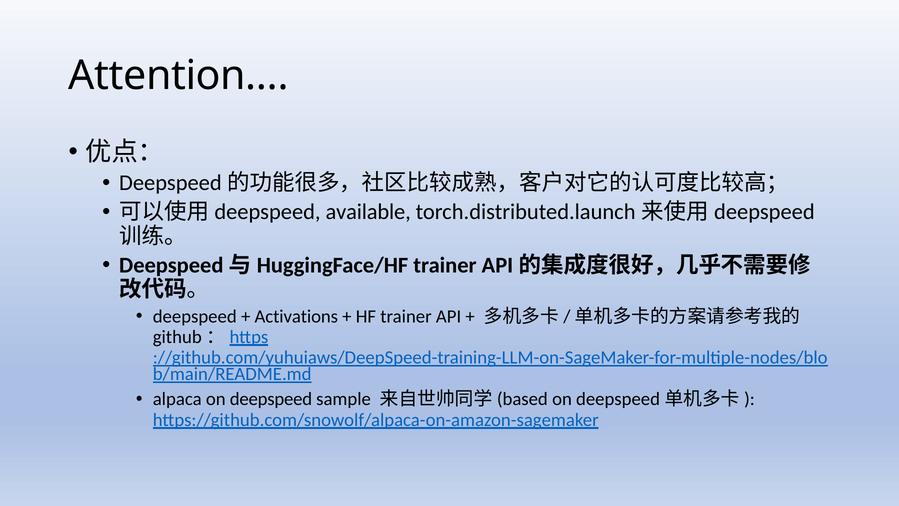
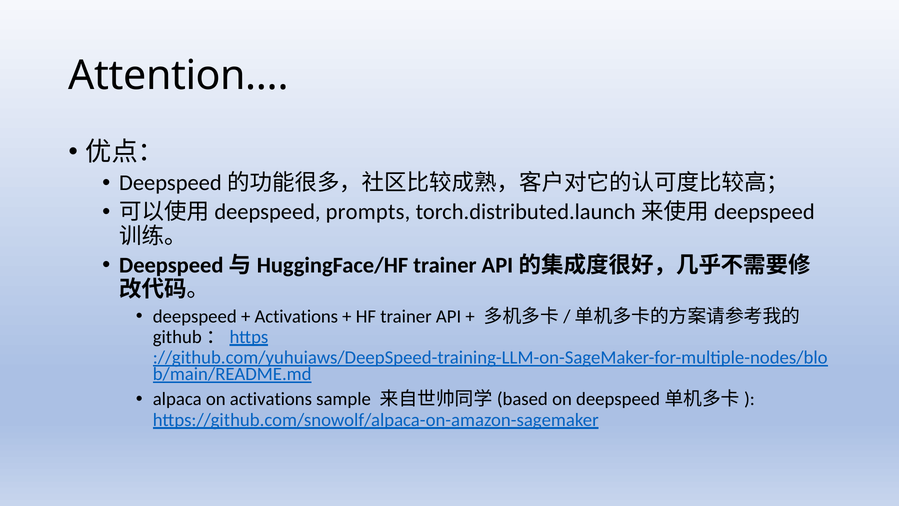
available: available -> prompts (368, 212)
on deepspeed: deepspeed -> activations (271, 399)
